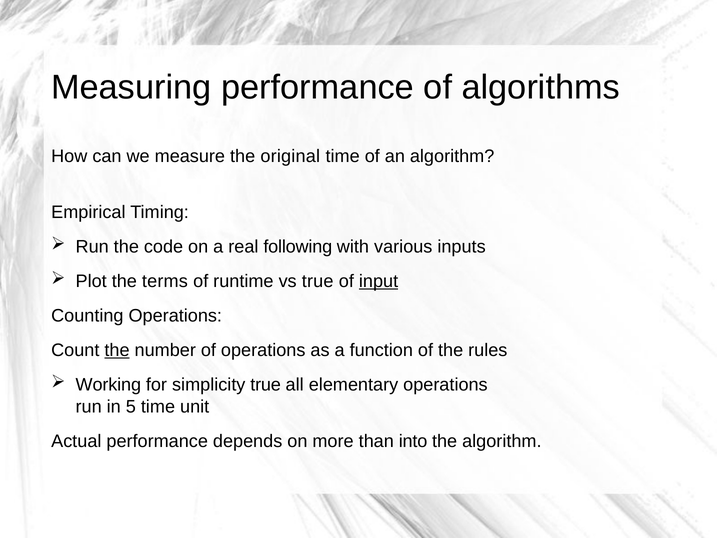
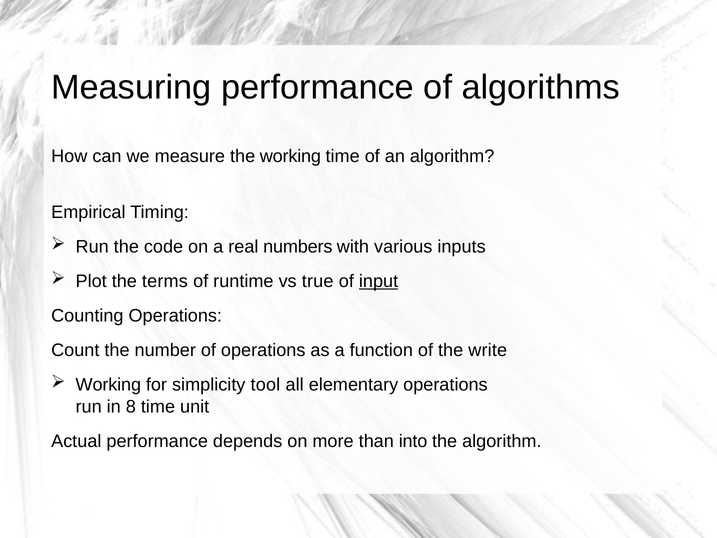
the original: original -> working (290, 156)
following: following -> numbers (298, 247)
the underline: present -> none (117, 350)
rules: rules -> write (488, 350)
simplicity true: true -> tool (265, 385)
5: 5 -> 8 (131, 406)
